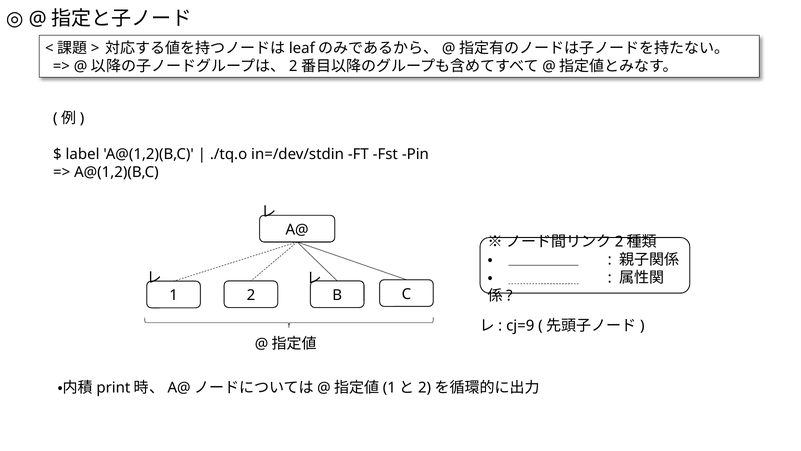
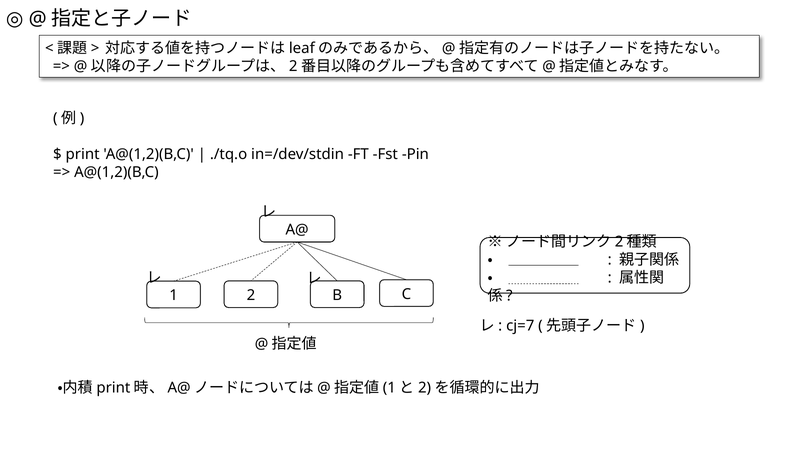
label: label -> print (83, 154)
cj=9: cj=9 -> cj=7 (520, 325)
